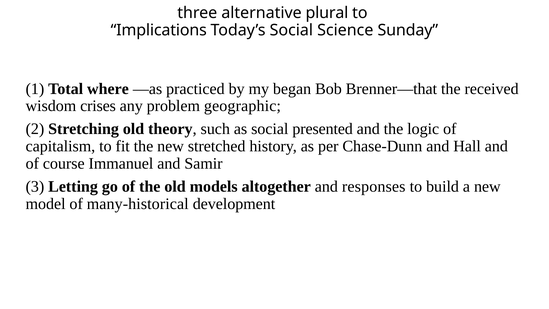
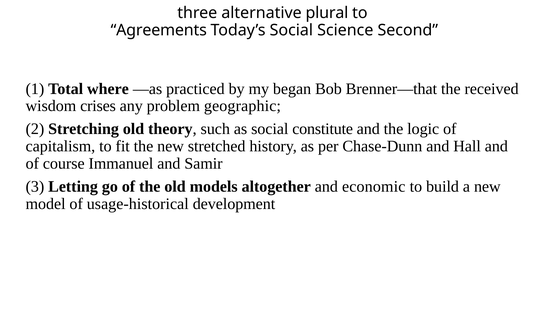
Implications: Implications -> Agreements (159, 30)
Sunday: Sunday -> Second (408, 30)
presented: presented -> constitute (323, 129)
responses: responses -> economic (374, 186)
many-historical: many-historical -> usage-historical (138, 204)
